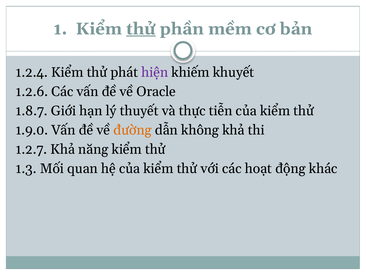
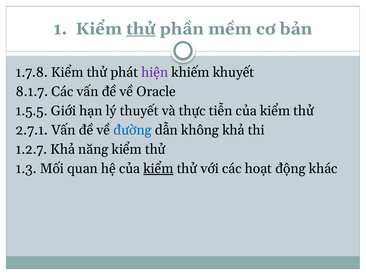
1.2.4: 1.2.4 -> 1.7.8 (32, 72)
1.2.6: 1.2.6 -> 8.1.7 (32, 91)
1.8.7: 1.8.7 -> 1.5.5 (32, 111)
1.9.0: 1.9.0 -> 2.7.1 (32, 130)
đường colour: orange -> blue (133, 130)
kiểm underline: none -> present (158, 168)
